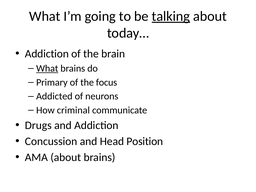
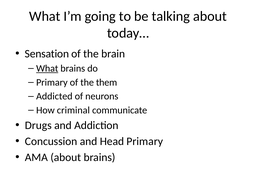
talking underline: present -> none (171, 16)
Addiction: Addiction -> Sensation (47, 54)
focus: focus -> them (107, 82)
Head Position: Position -> Primary (145, 141)
